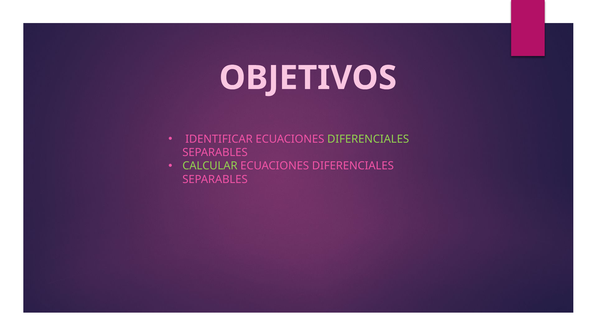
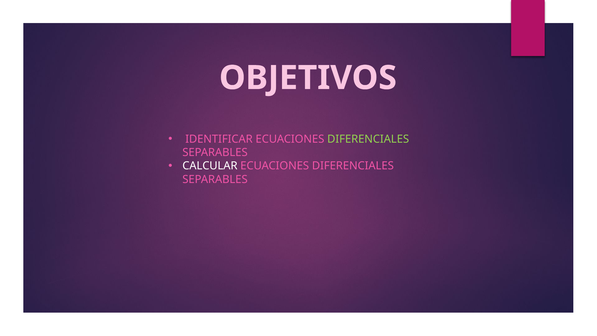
CALCULAR colour: light green -> white (210, 166)
